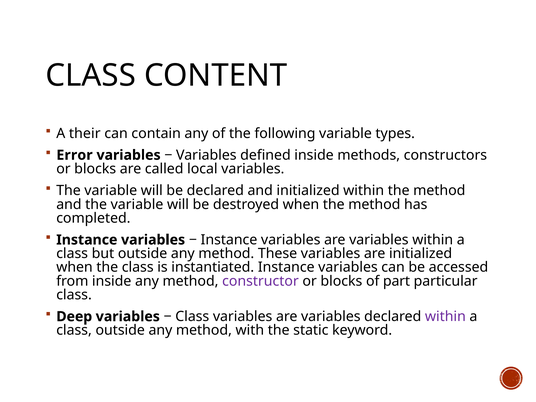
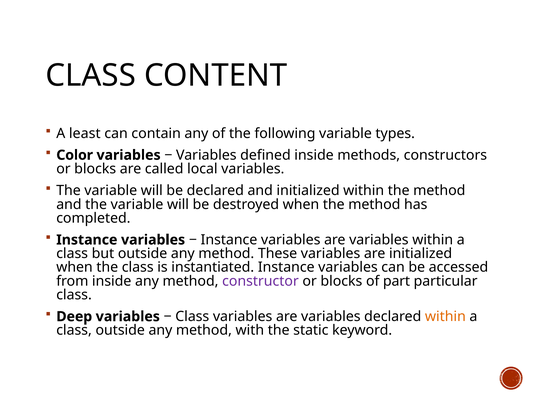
their: their -> least (85, 133)
Error: Error -> Color (75, 155)
within colour: purple -> orange (445, 317)
